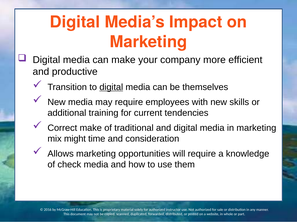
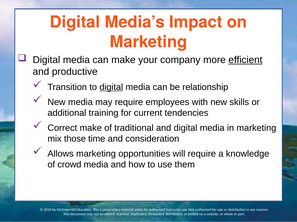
efficient underline: none -> present (245, 60)
themselves: themselves -> relationship (205, 87)
might: might -> those (75, 139)
check: check -> crowd (69, 165)
